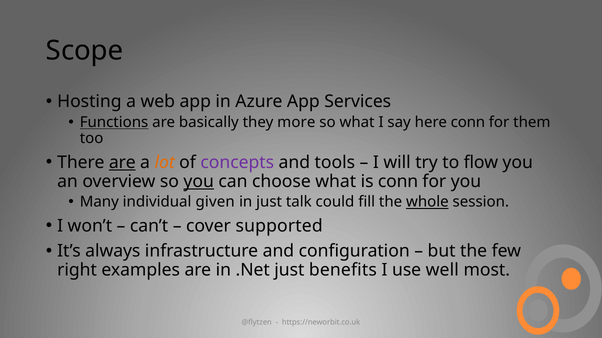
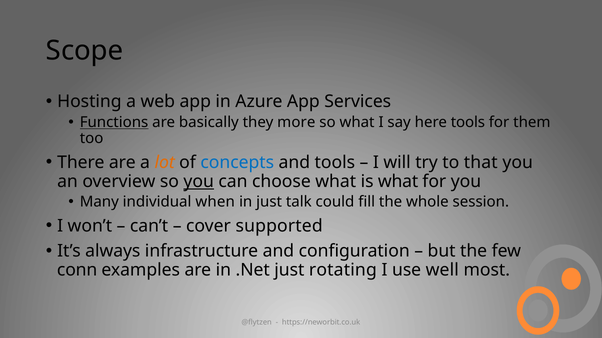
here conn: conn -> tools (468, 123)
are underline: present -> none (122, 163)
concepts colour: purple -> blue (237, 163)
flow: flow -> that (481, 163)
is conn: conn -> what (398, 182)
given: given -> when (215, 202)
whole underline: present -> none (427, 202)
right: right -> conn (77, 270)
benefits: benefits -> rotating (343, 270)
